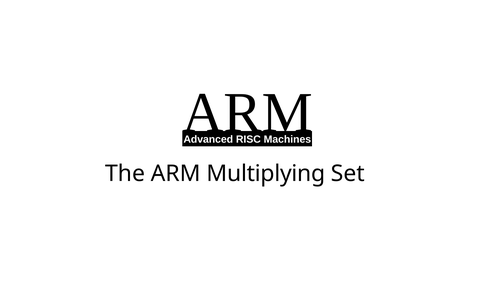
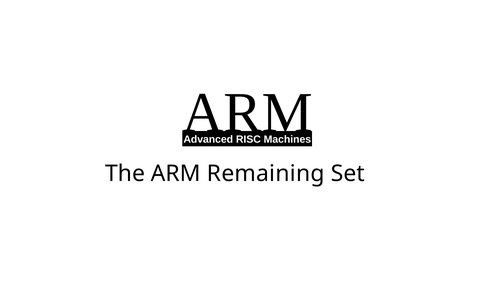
Multiplying: Multiplying -> Remaining (266, 173)
